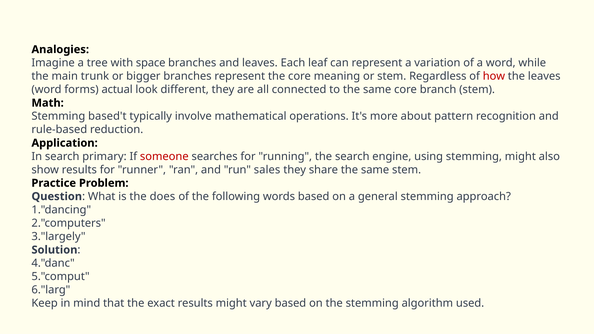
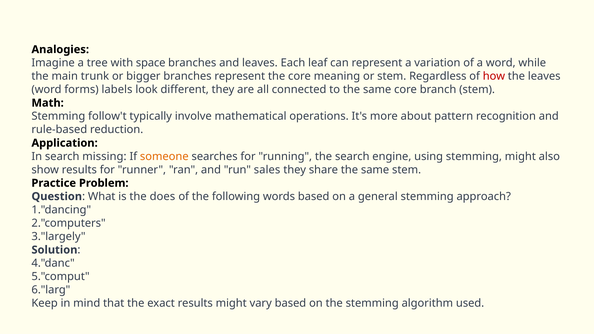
actual: actual -> labels (117, 90)
based't: based't -> follow't (107, 116)
primary: primary -> missing (104, 156)
someone colour: red -> orange (164, 156)
